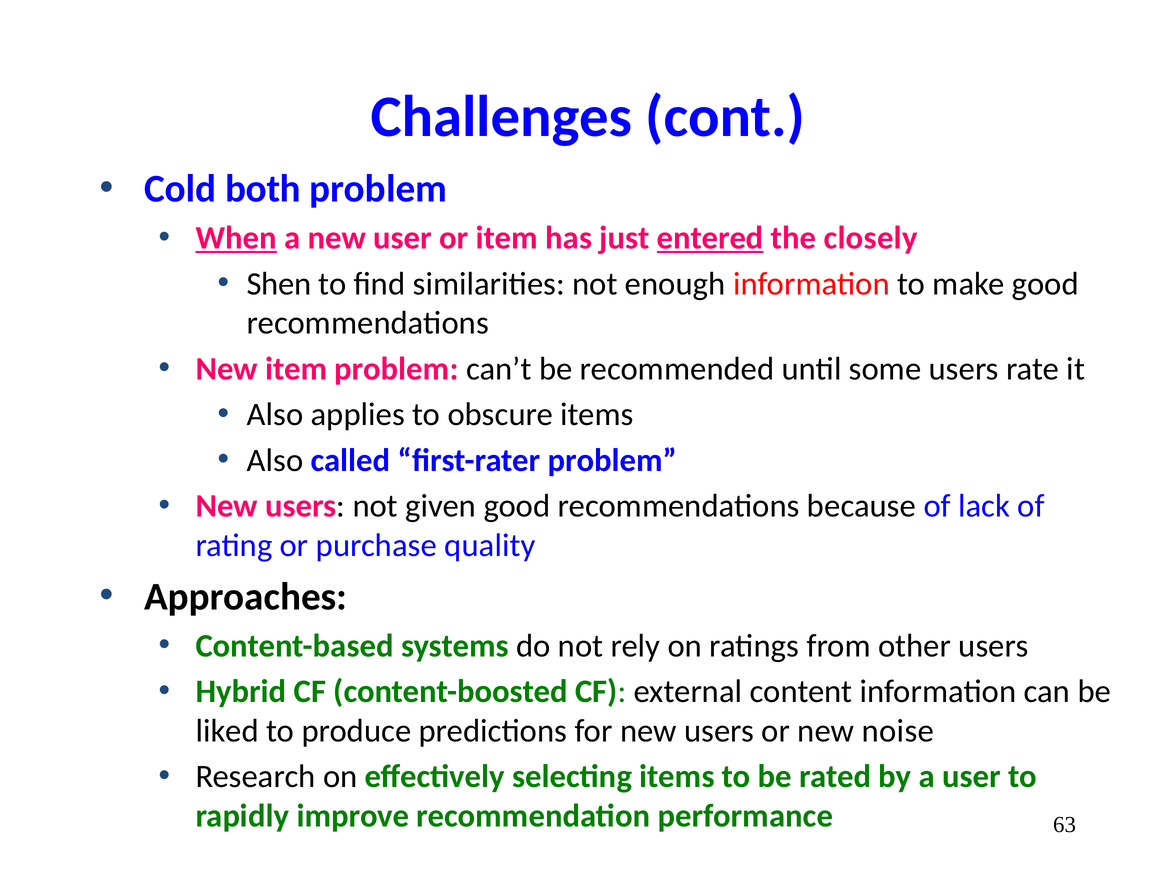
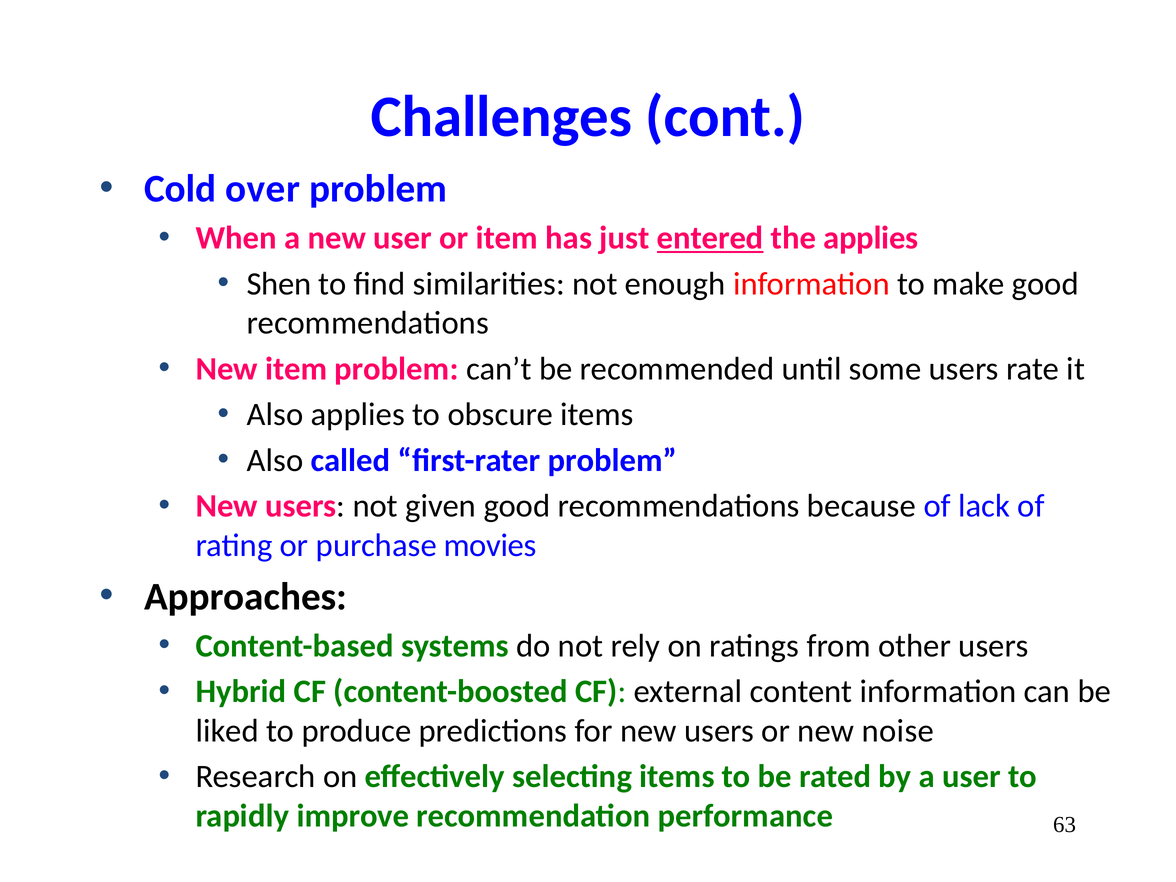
both: both -> over (263, 189)
When underline: present -> none (236, 238)
the closely: closely -> applies (871, 238)
quality: quality -> movies (490, 545)
